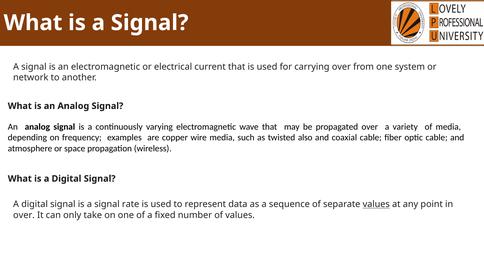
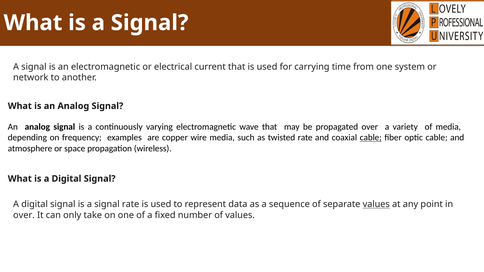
carrying over: over -> time (341, 67)
twisted also: also -> rate (305, 138)
cable underline: none -> present (371, 138)
